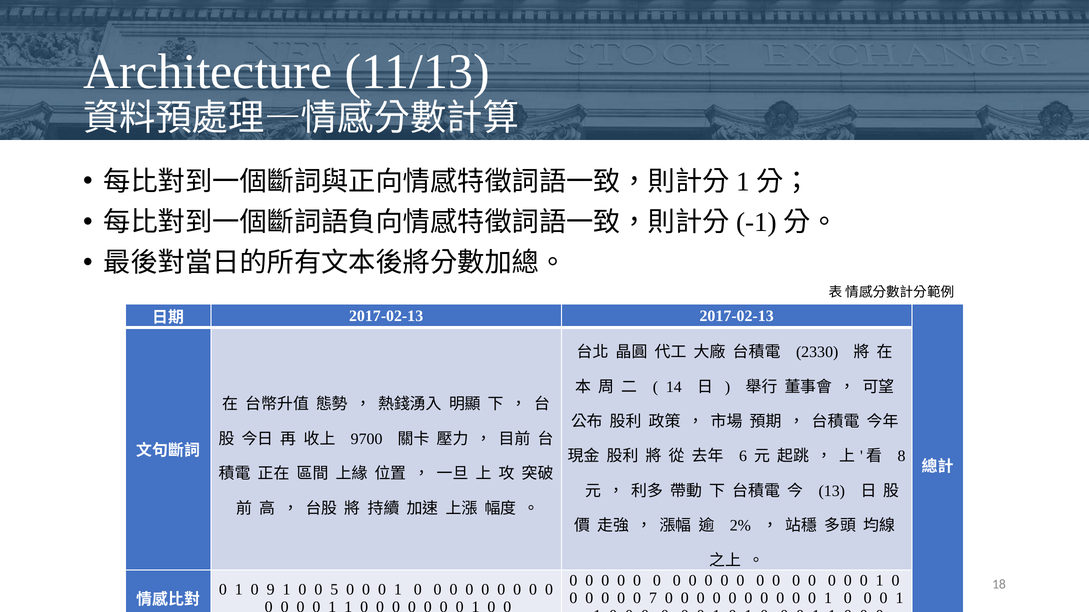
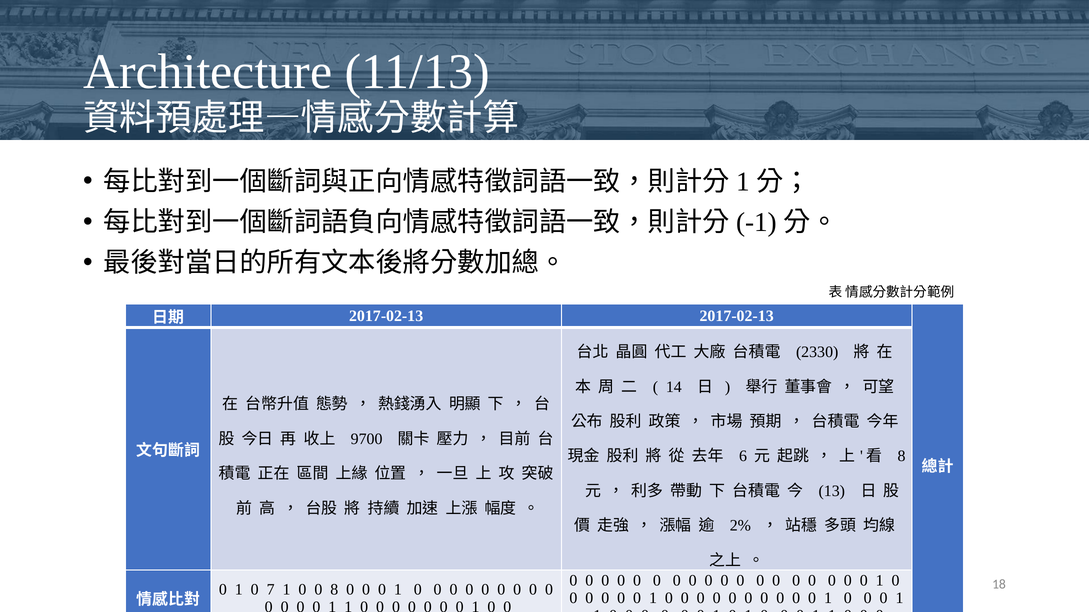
9: 9 -> 7 (271, 590)
0 5: 5 -> 8 (334, 590)
7: 7 -> 1 (653, 599)
